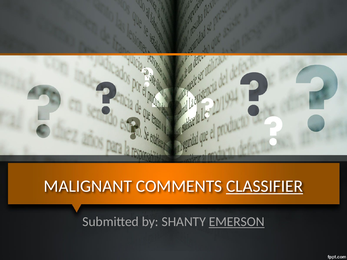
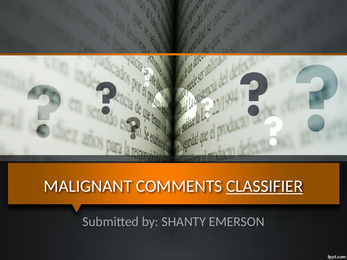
EMERSON underline: present -> none (237, 222)
